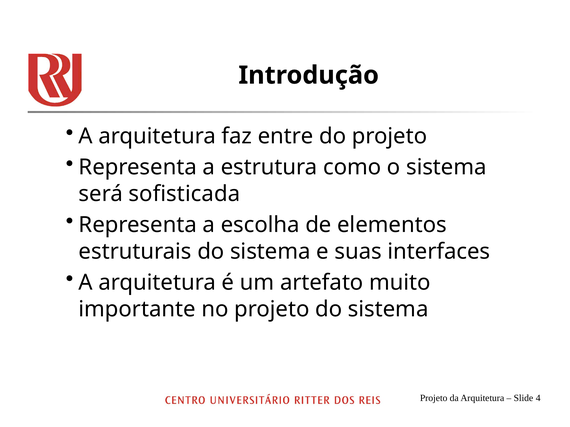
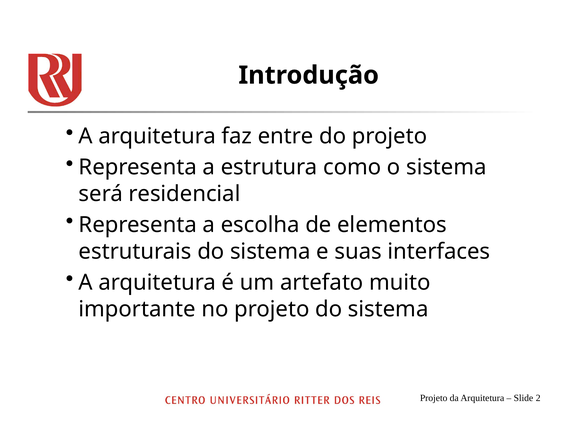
sofisticada: sofisticada -> residencial (184, 194)
4: 4 -> 2 (538, 399)
